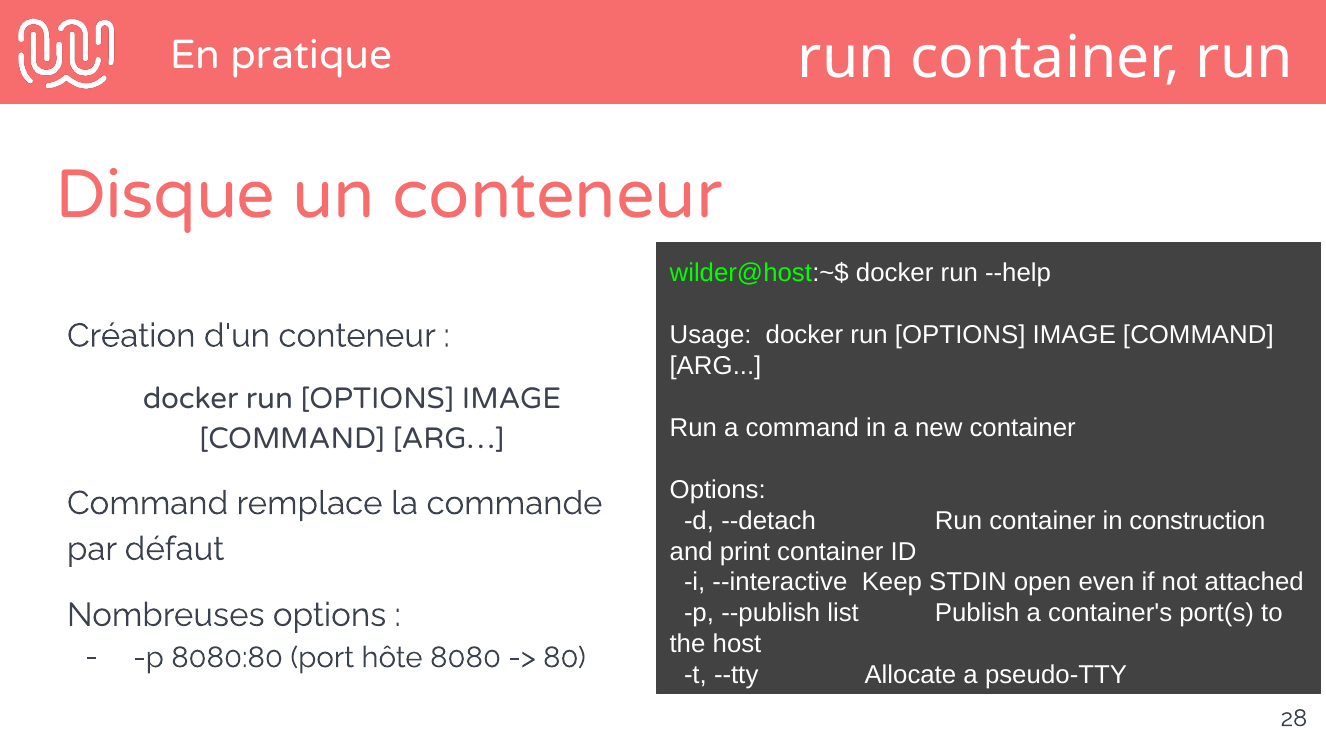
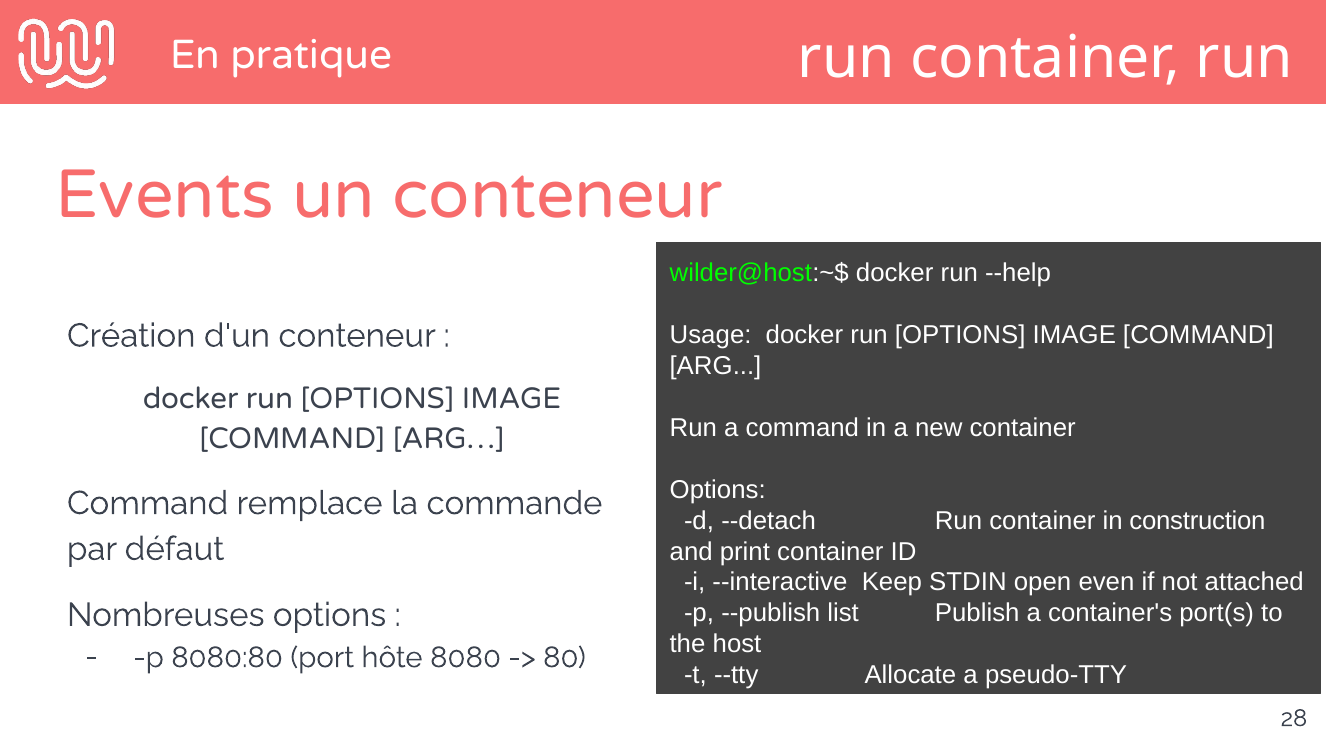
Disque: Disque -> Events (165, 195)
